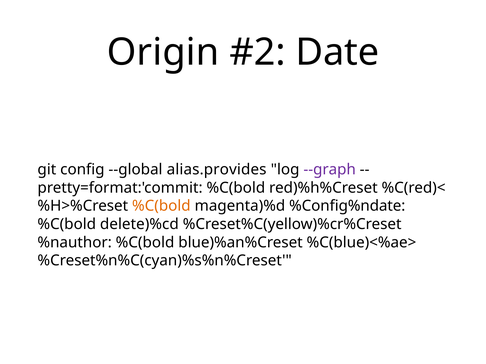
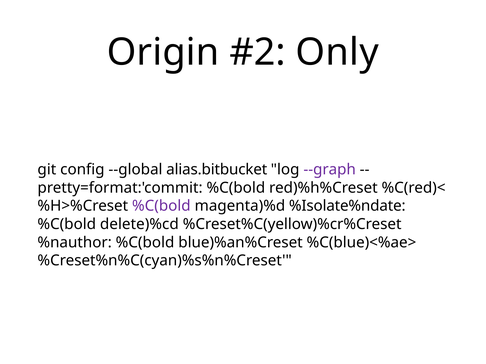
Date: Date -> Only (337, 52)
alias.provides: alias.provides -> alias.bitbucket (217, 170)
%C(bold colour: orange -> purple (161, 206)
%Config%ndate: %Config%ndate -> %Isolate%ndate (347, 206)
